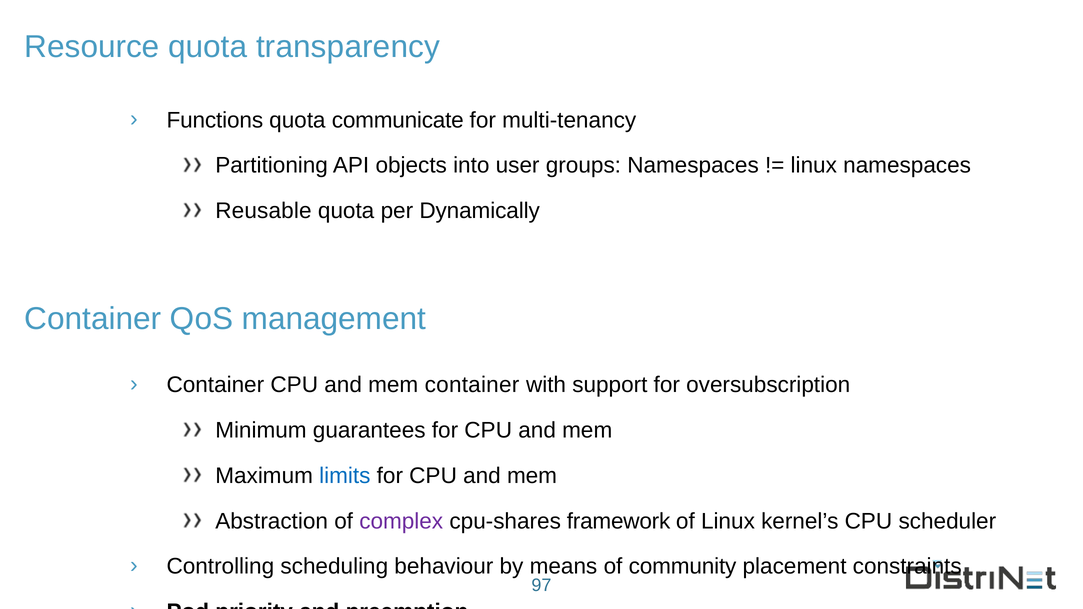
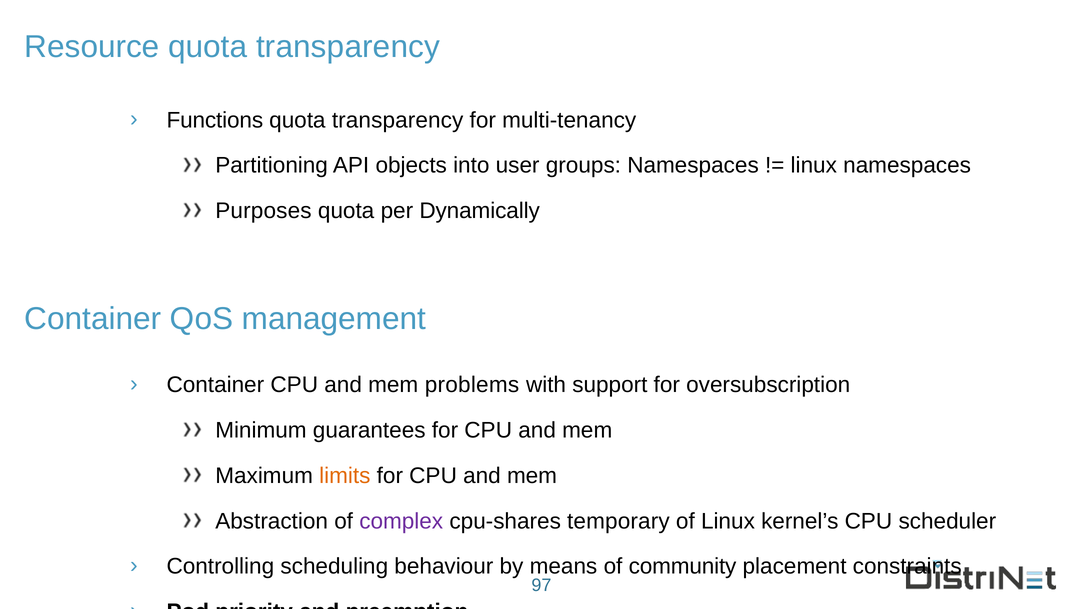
communicate: communicate -> transparency (398, 120)
Reusable: Reusable -> Purposes (263, 211)
mem container: container -> problems (472, 385)
limits colour: blue -> orange (345, 476)
framework: framework -> temporary (618, 521)
